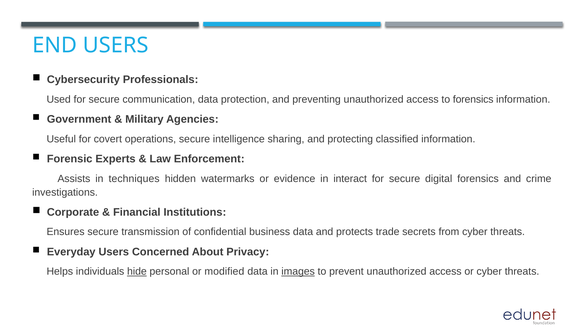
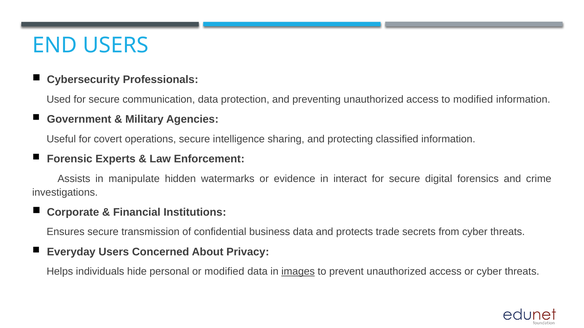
to forensics: forensics -> modified (473, 99)
techniques: techniques -> manipulate (134, 179)
hide underline: present -> none (137, 272)
